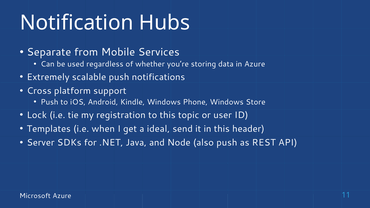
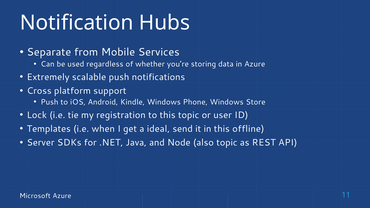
header: header -> offline (248, 129)
also push: push -> topic (227, 143)
